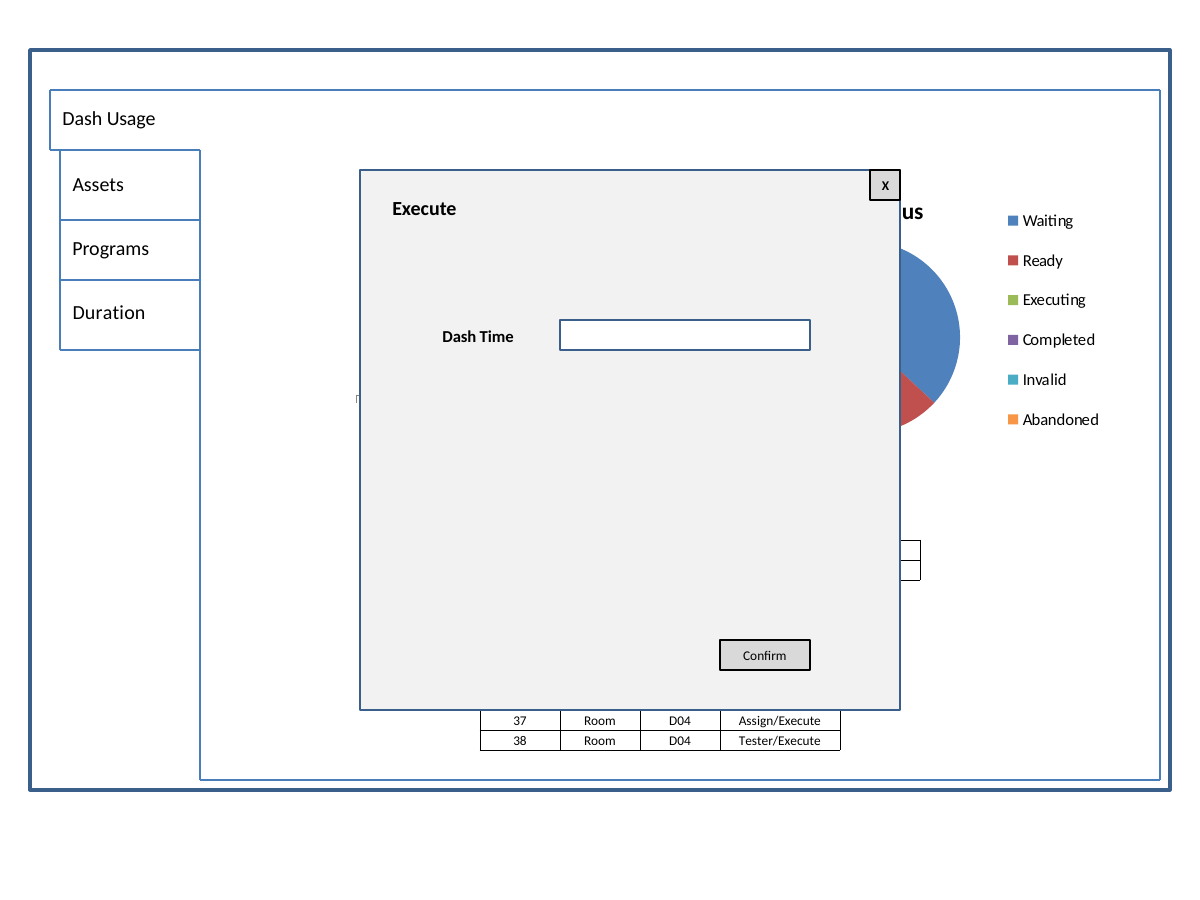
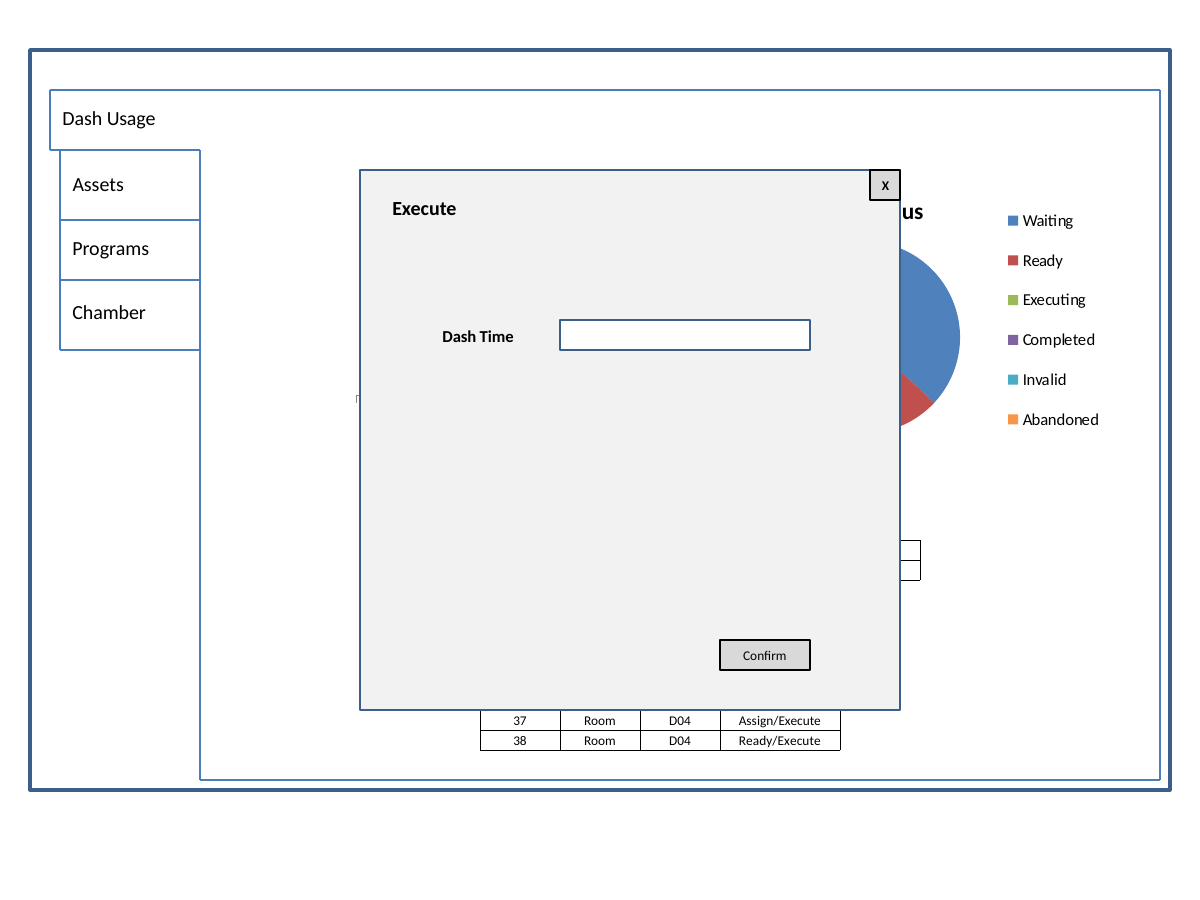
Duration: Duration -> Chamber (109, 313)
Tester/Execute: Tester/Execute -> Ready/Execute (780, 741)
